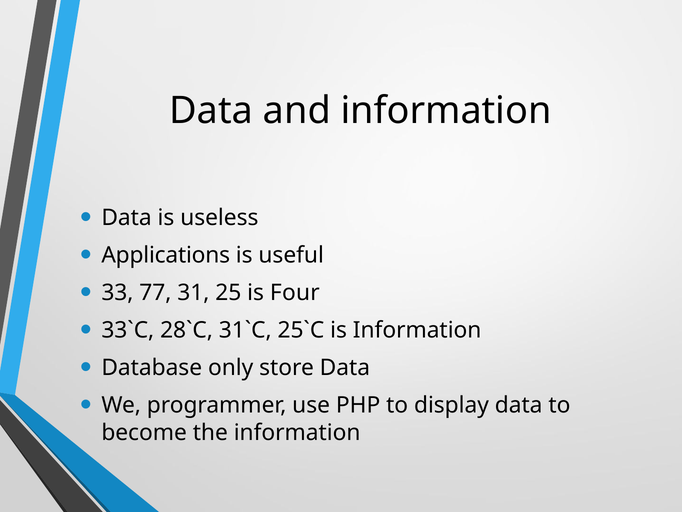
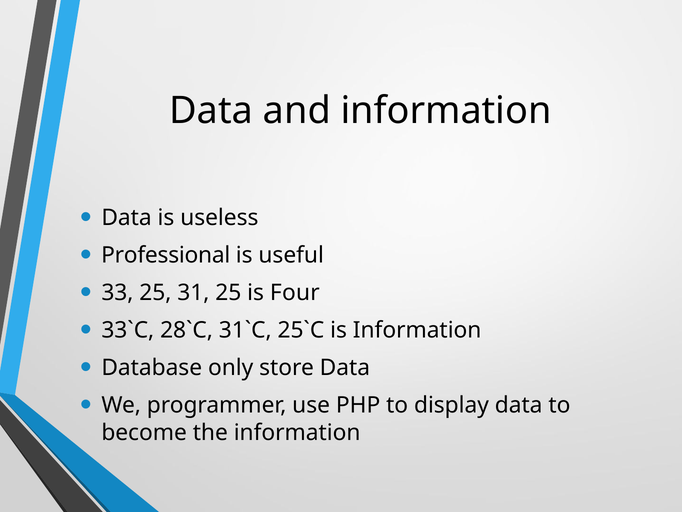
Applications: Applications -> Professional (166, 255)
33 77: 77 -> 25 (155, 293)
